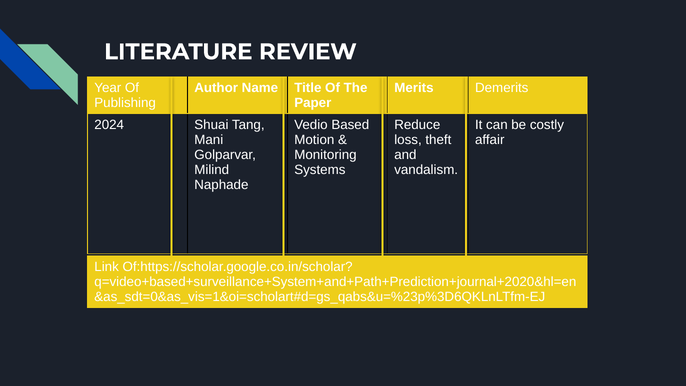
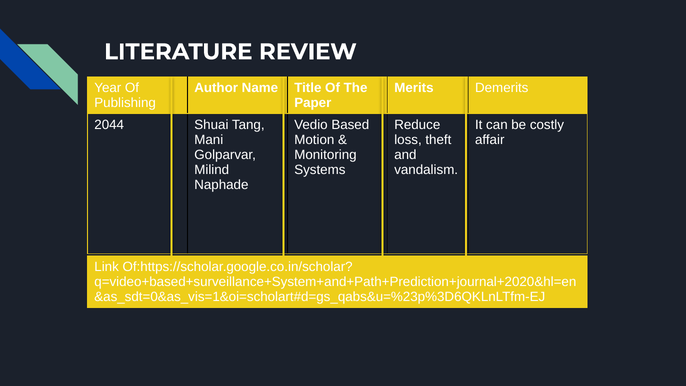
2024: 2024 -> 2044 (109, 125)
